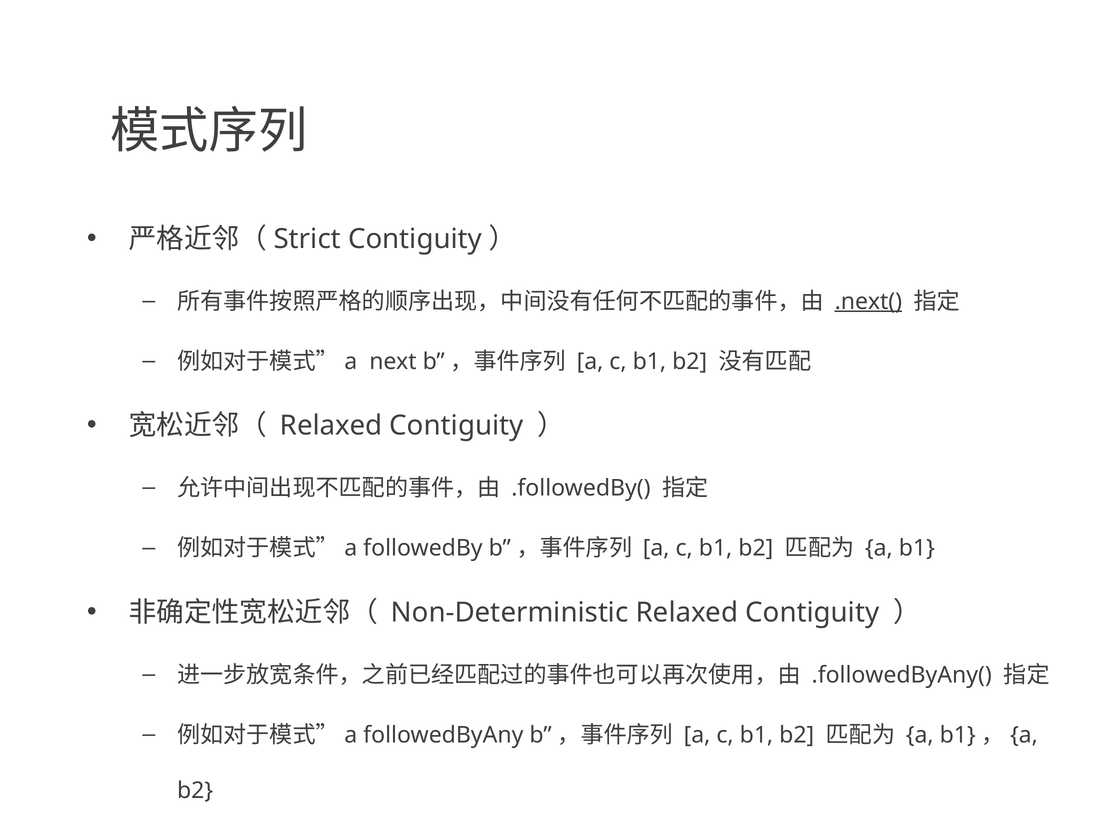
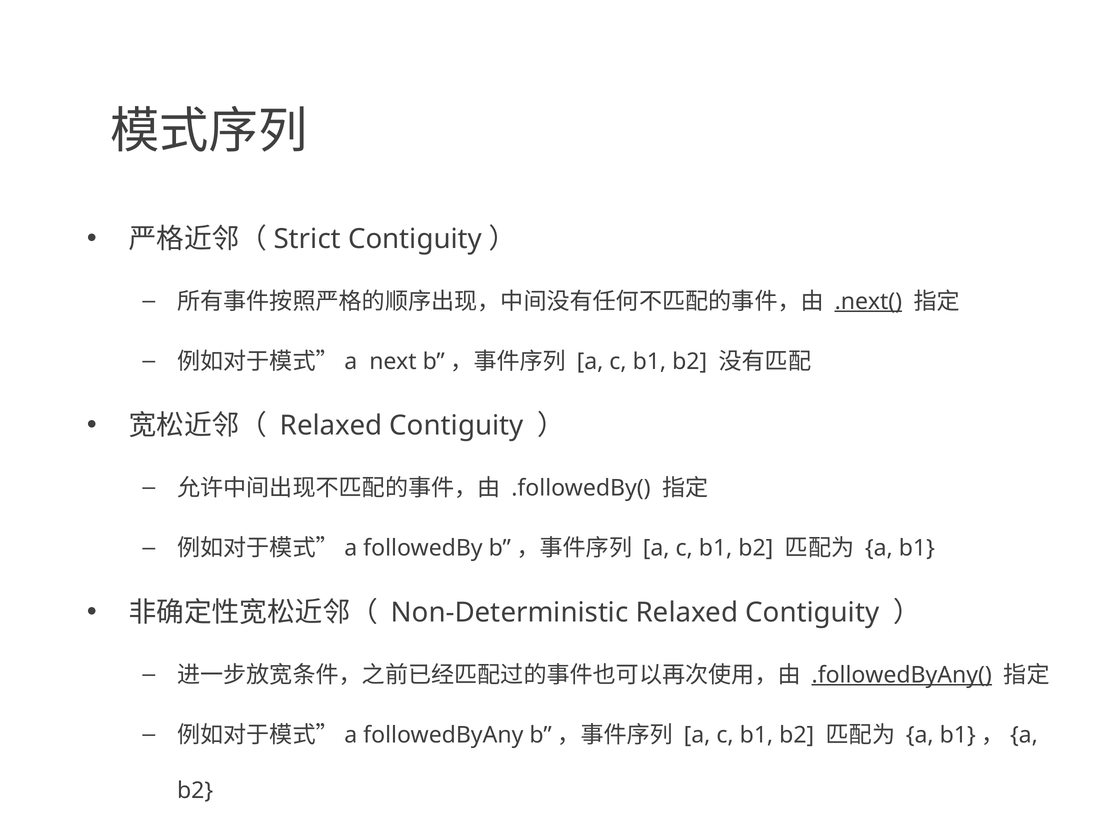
.followedByAny( underline: none -> present (902, 675)
